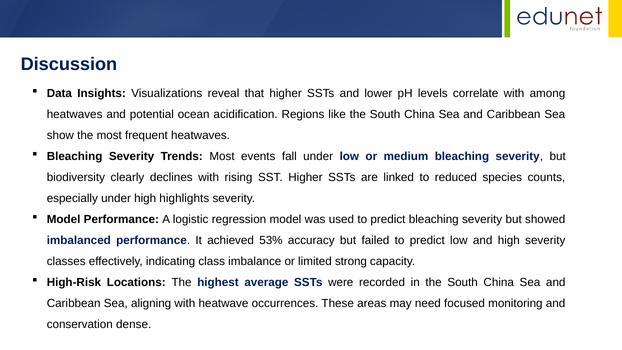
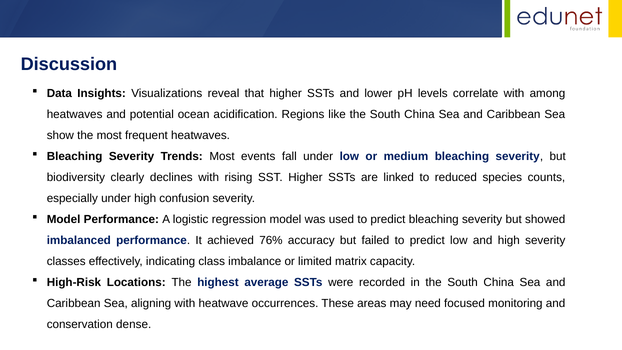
highlights: highlights -> confusion (184, 198)
53%: 53% -> 76% (271, 240)
strong: strong -> matrix (351, 261)
